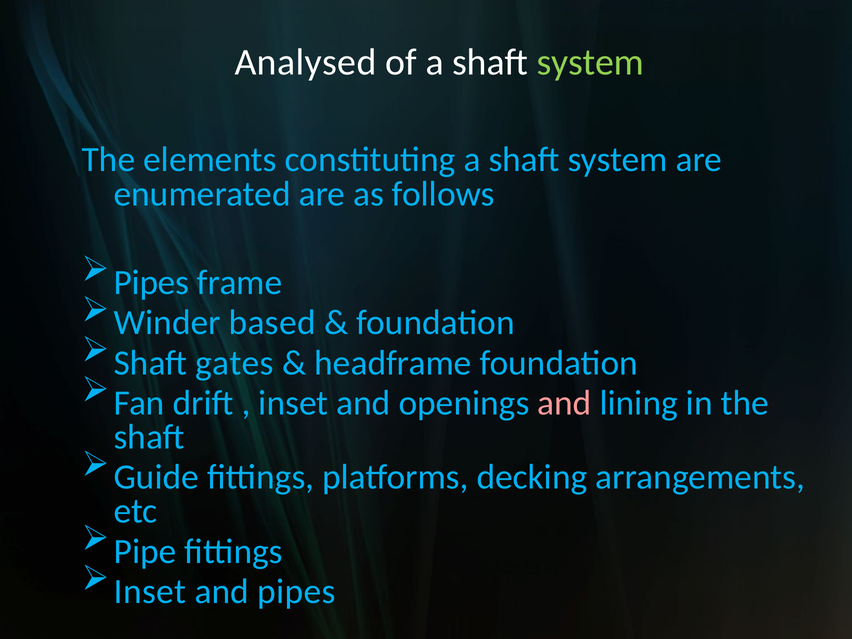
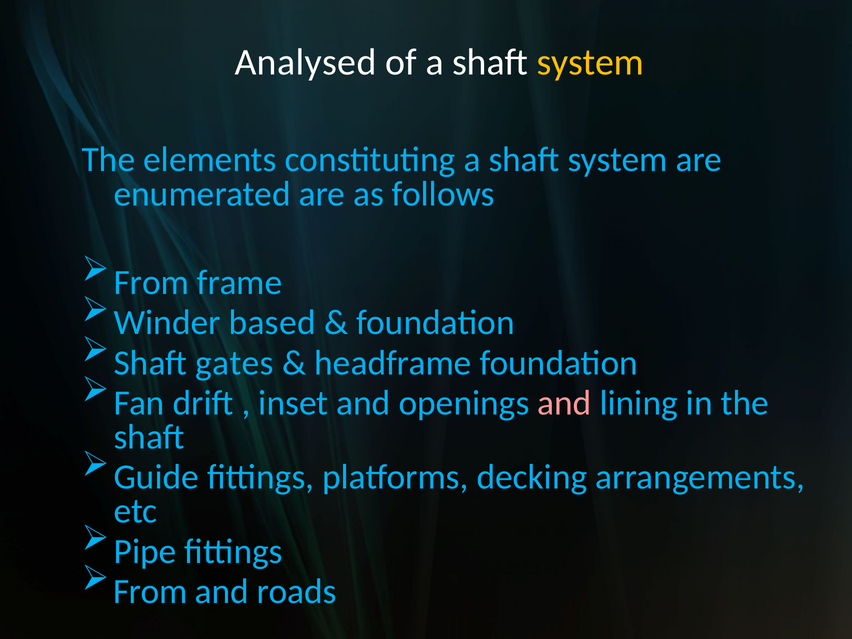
system colour: light green -> yellow (590, 62)
Pipes: Pipes -> From (151, 283)
Inset: Inset -> From (150, 591)
and pipes: pipes -> roads (297, 591)
